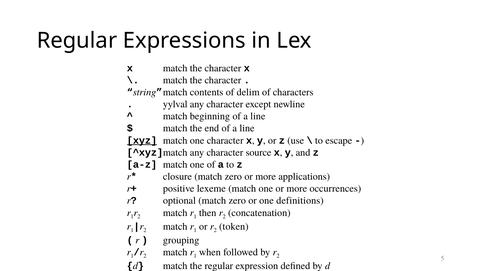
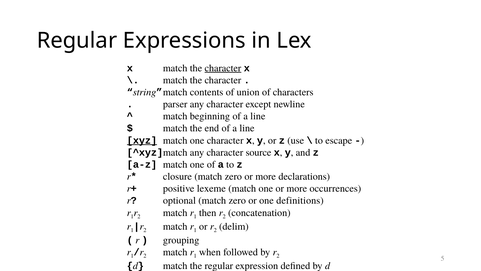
character underline: none -> present (223, 68)
delim: delim -> union (248, 92)
yylval: yylval -> parser (175, 104)
applications: applications -> declarations (304, 176)
token: token -> delim (234, 226)
